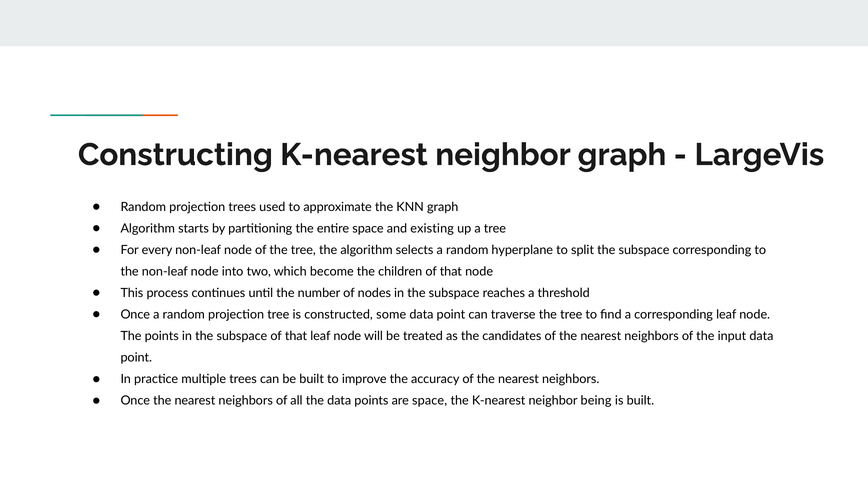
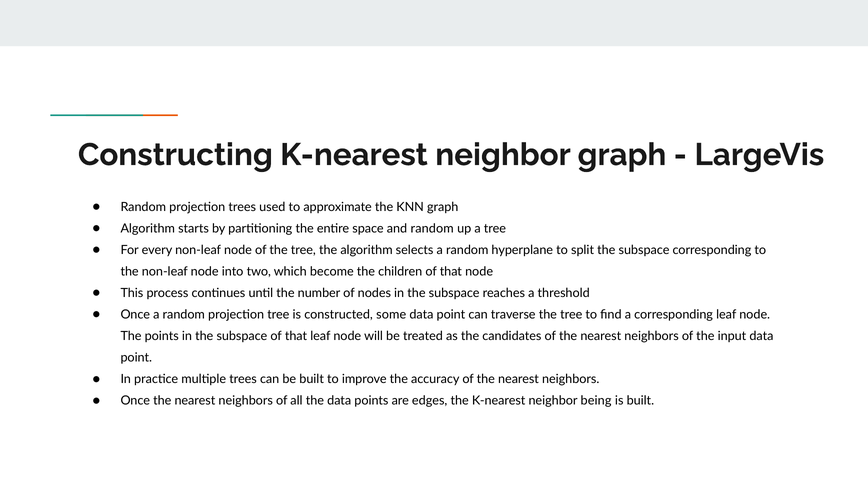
and existing: existing -> random (432, 229)
are space: space -> edges (430, 401)
